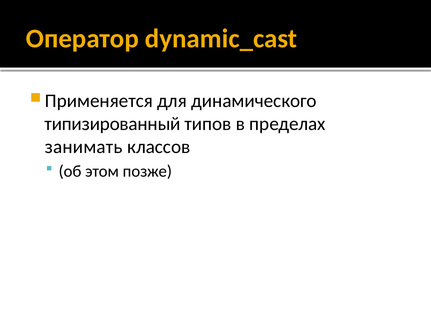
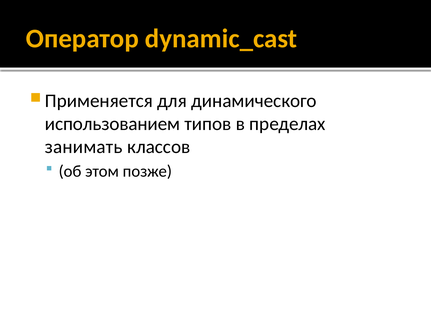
типизированный: типизированный -> использованием (113, 124)
